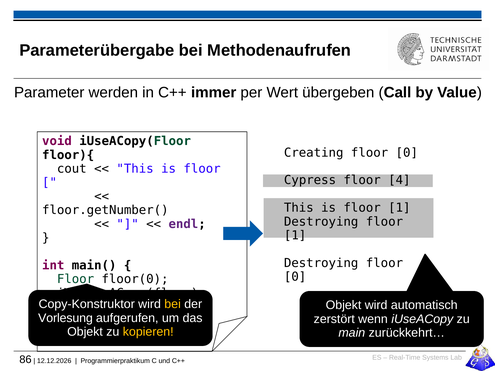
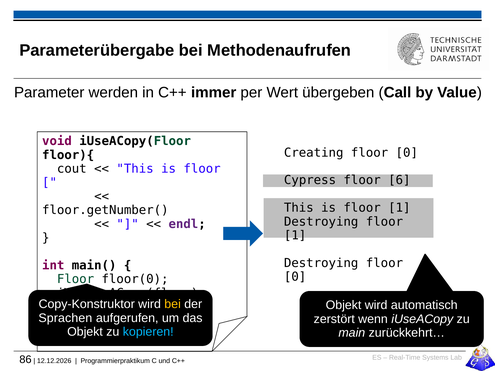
4: 4 -> 6 (399, 180)
Vorlesung: Vorlesung -> Sprachen (65, 318)
kopieren colour: yellow -> light blue (148, 332)
